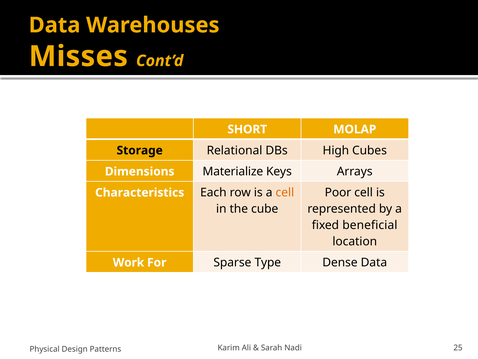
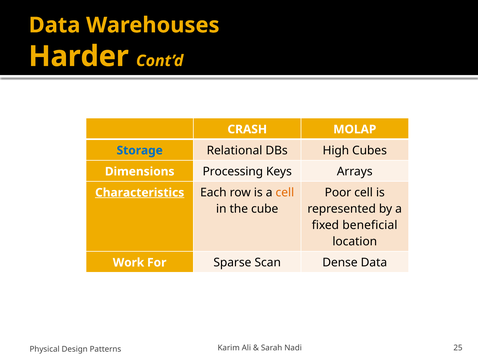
Misses: Misses -> Harder (79, 56)
SHORT: SHORT -> CRASH (247, 129)
Storage colour: black -> blue (140, 150)
Materialize: Materialize -> Processing (233, 171)
Characteristics underline: none -> present (140, 192)
Type: Type -> Scan (268, 262)
